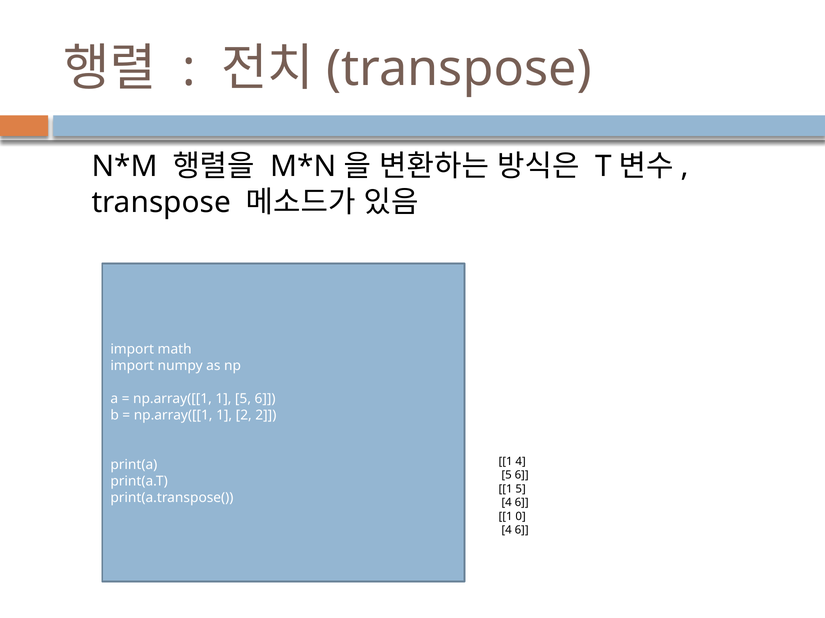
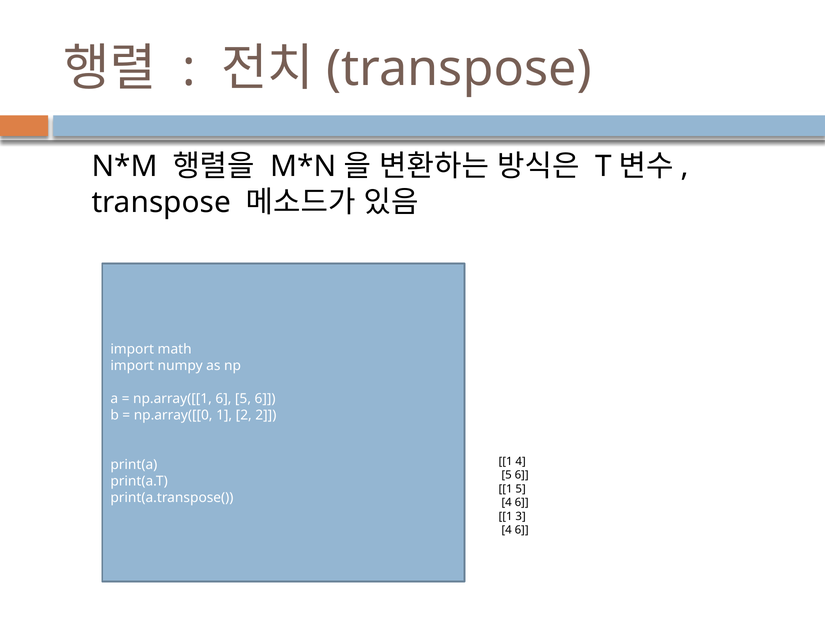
1: 1 -> 6 (223, 399)
np.array([[1: np.array([[1 -> np.array([[0 (173, 416)
0: 0 -> 3 (521, 517)
